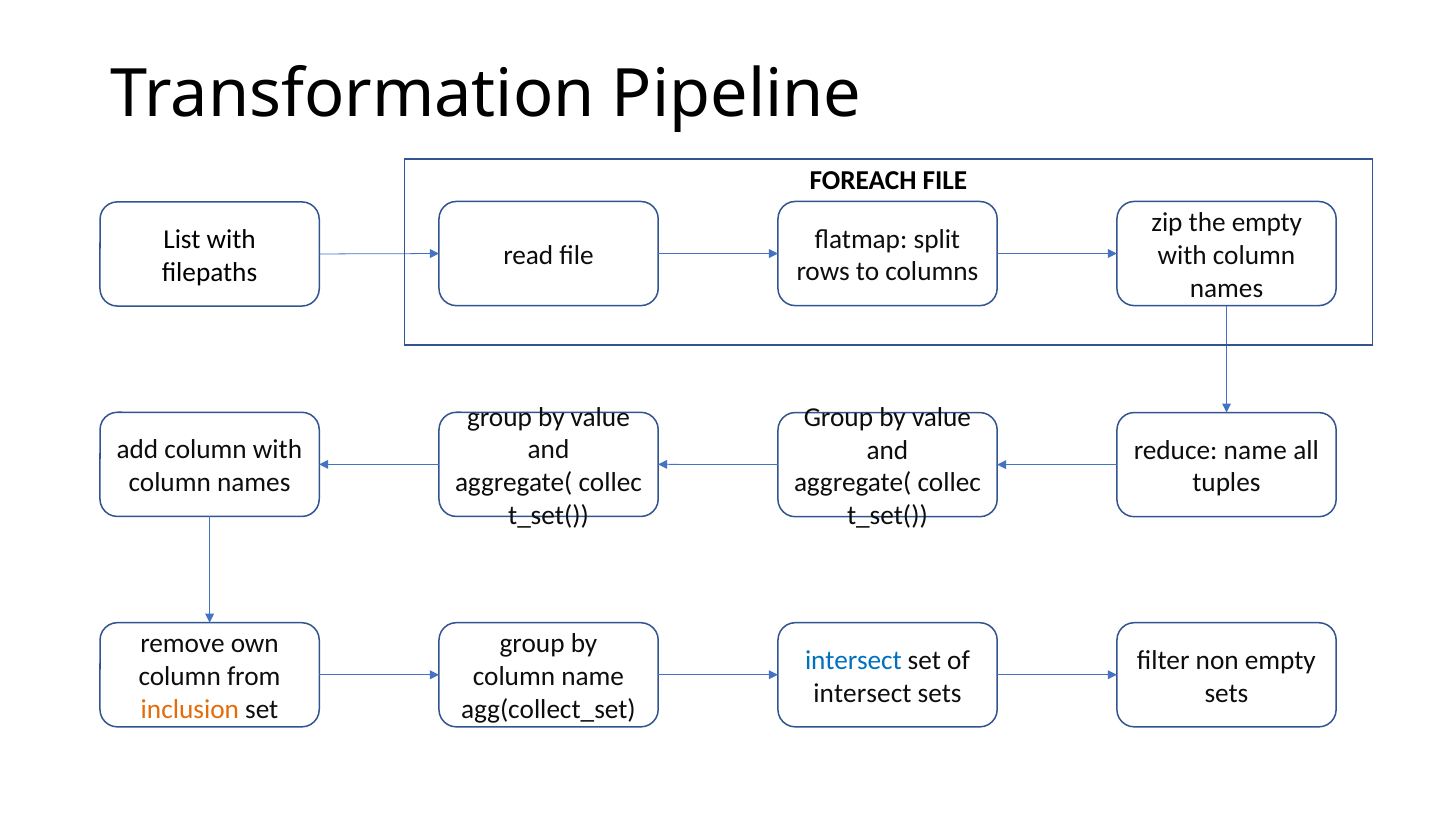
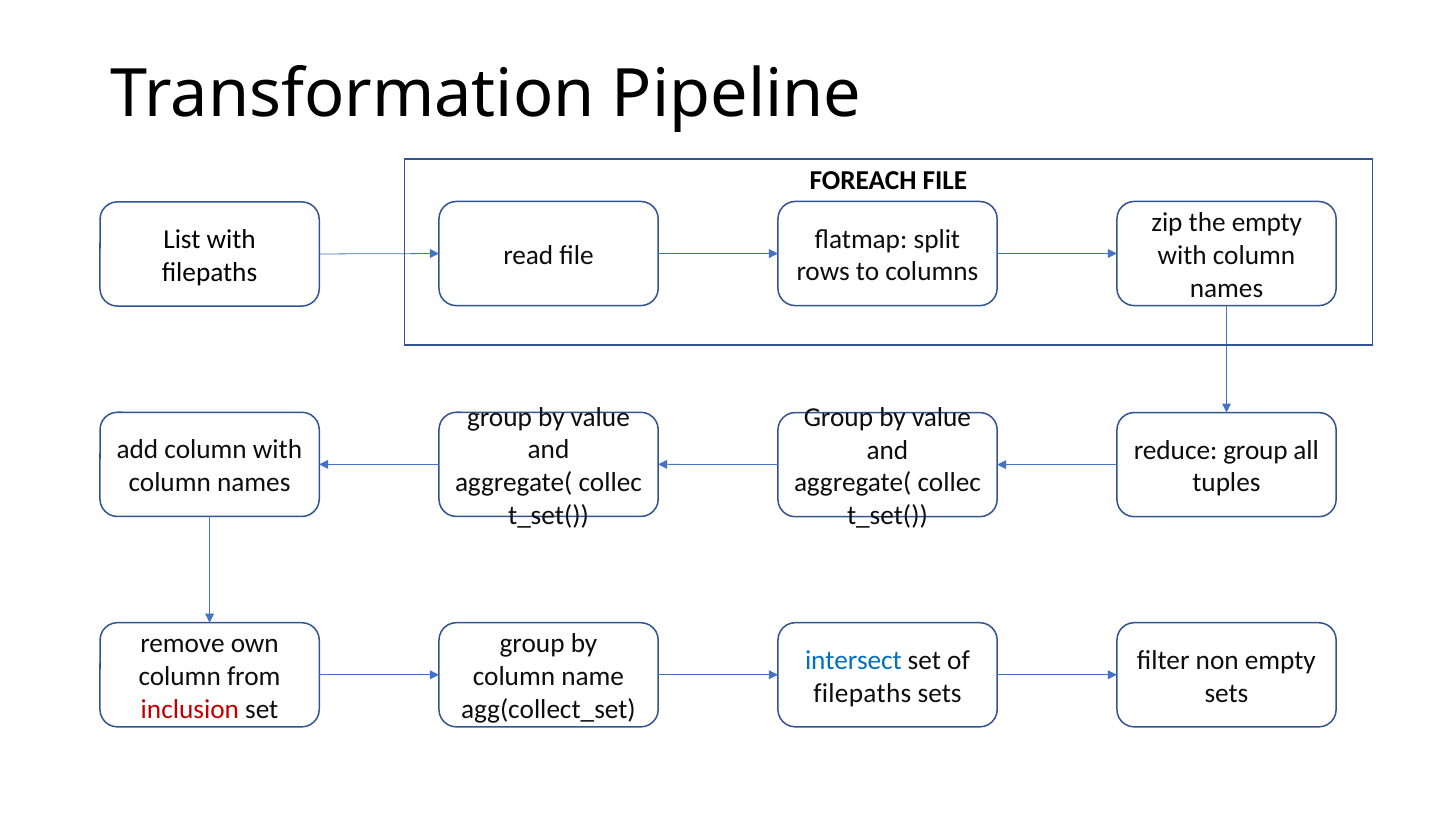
reduce name: name -> group (1255, 450)
intersect: intersect -> filepaths (862, 693)
inclusion colour: orange -> red (190, 709)
